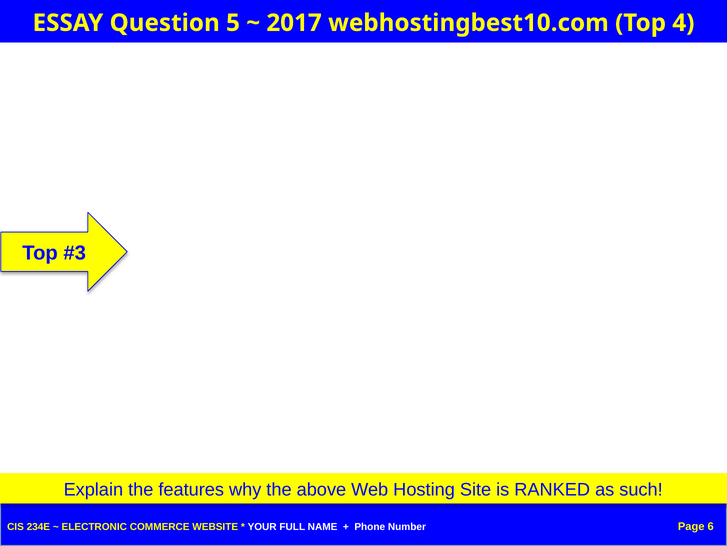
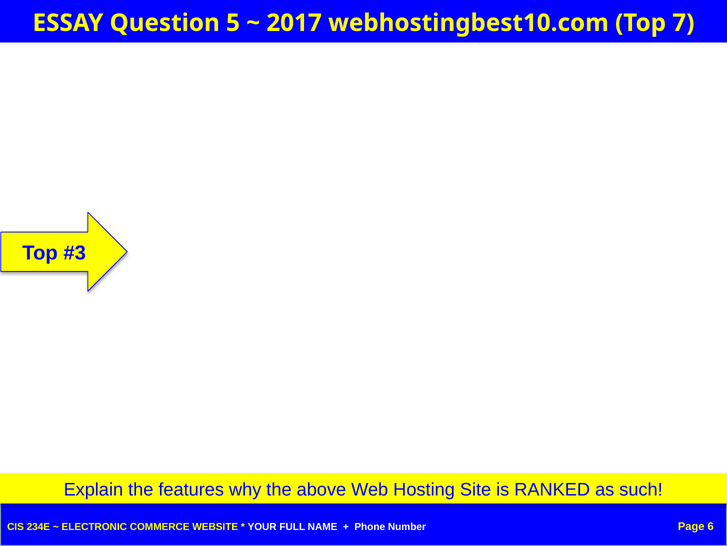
4: 4 -> 7 (683, 23)
